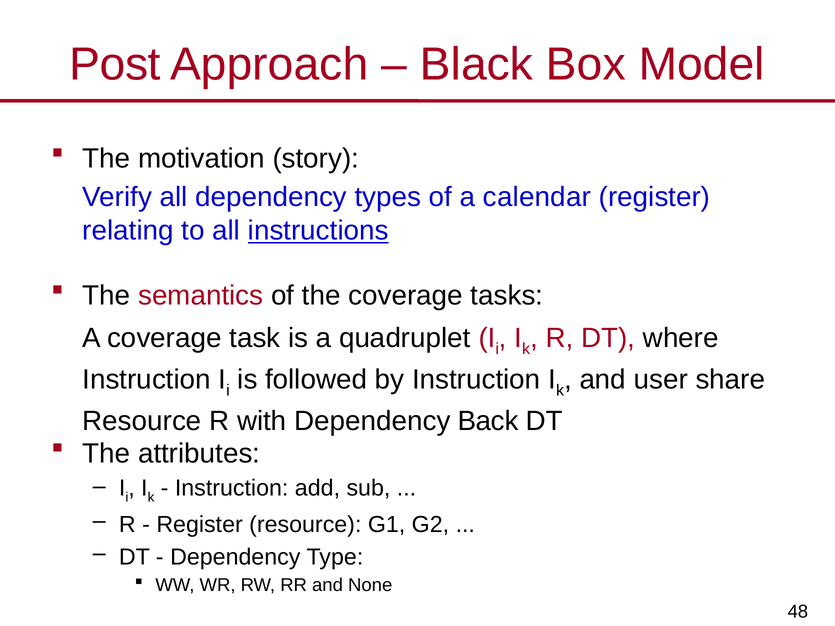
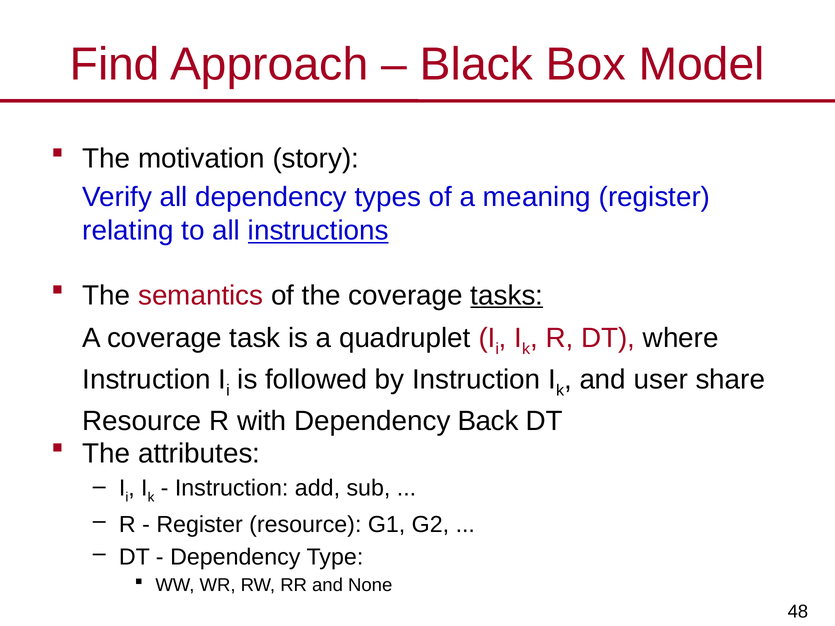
Post: Post -> Find (115, 64)
calendar: calendar -> meaning (537, 197)
tasks underline: none -> present (507, 295)
